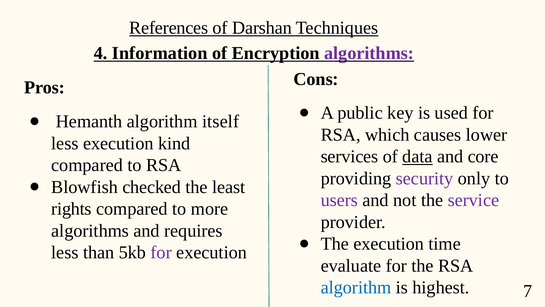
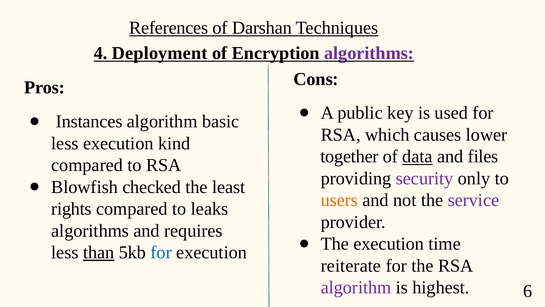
Information: Information -> Deployment (160, 53)
Hemanth: Hemanth -> Instances (89, 121)
itself: itself -> basic (221, 121)
services: services -> together (350, 156)
core: core -> files (483, 156)
users colour: purple -> orange (339, 200)
more: more -> leaks (210, 209)
than underline: none -> present (99, 252)
for colour: purple -> blue (161, 252)
evaluate: evaluate -> reiterate (351, 265)
algorithm colour: blue -> purple (356, 287)
7: 7 -> 6 (528, 291)
